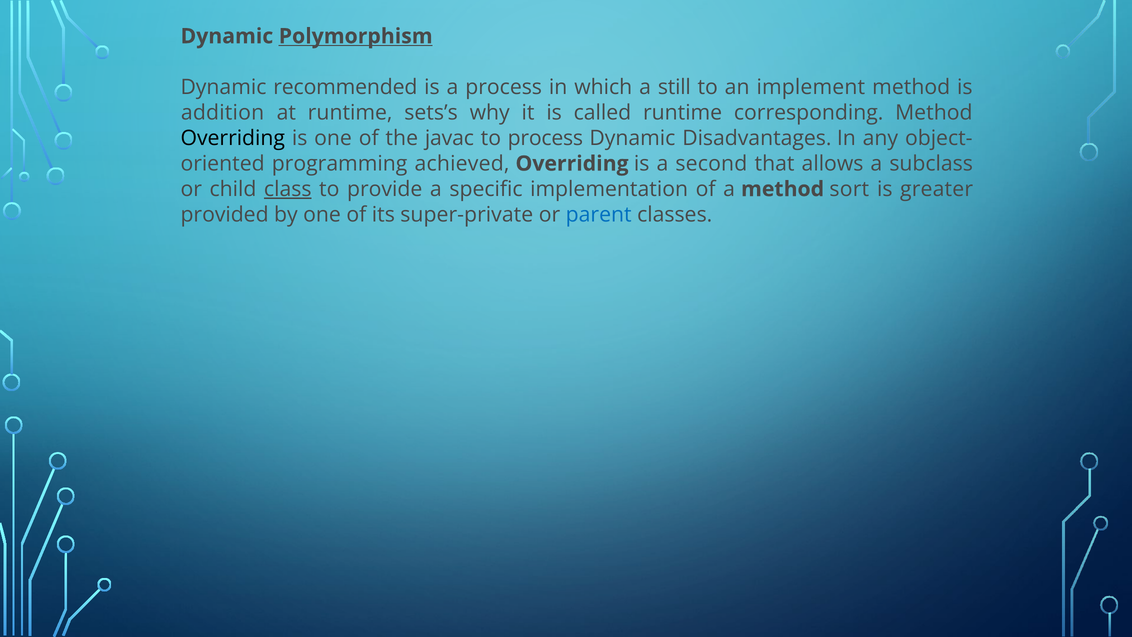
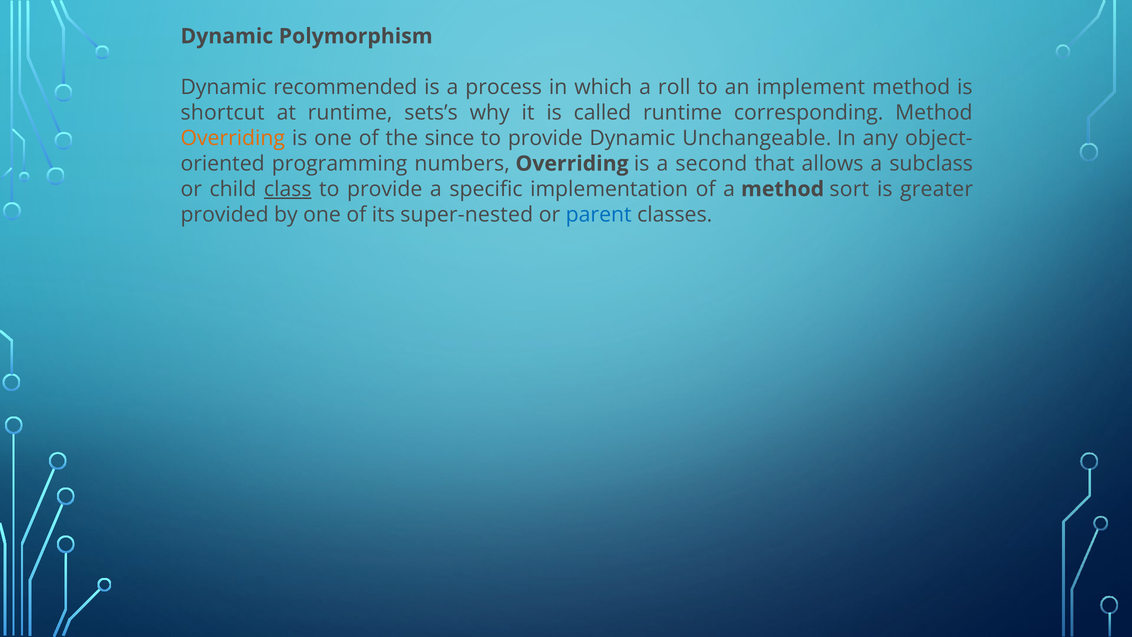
Polymorphism underline: present -> none (356, 36)
still: still -> roll (674, 87)
addition: addition -> shortcut (223, 113)
Overriding colour: black -> orange (233, 138)
javac: javac -> since (449, 138)
process: process -> provide (545, 138)
Disadvantages: Disadvantages -> Unchangeable (757, 138)
achieved: achieved -> numbers (462, 164)
super-private: super-private -> super-nested (467, 215)
